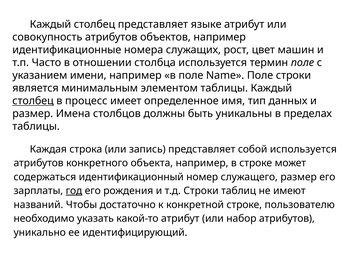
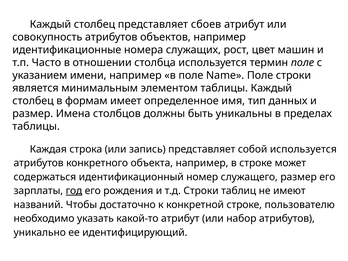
языке: языке -> сбоев (206, 24)
столбец underline: present -> none (33, 101)
процесс: процесс -> формам (86, 101)
